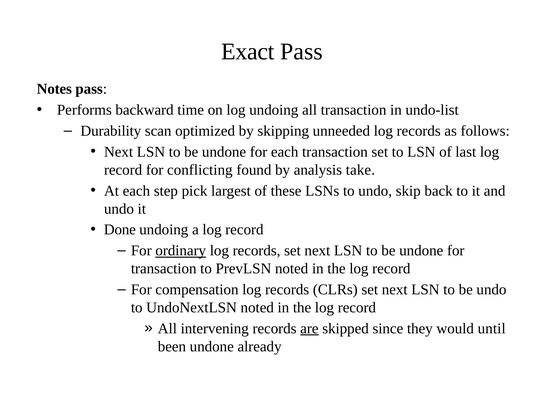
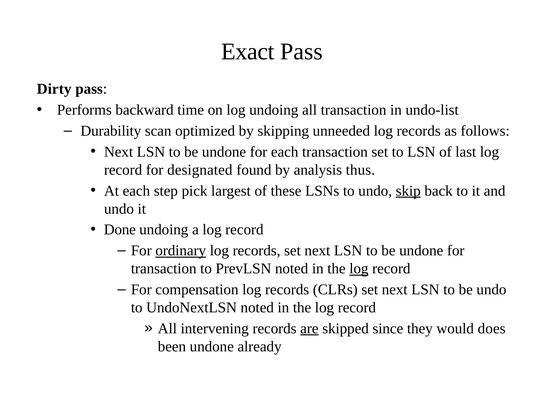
Notes: Notes -> Dirty (54, 89)
conflicting: conflicting -> designated (200, 170)
take: take -> thus (360, 170)
skip underline: none -> present (408, 191)
log underline: none -> present (359, 268)
until: until -> does (492, 328)
